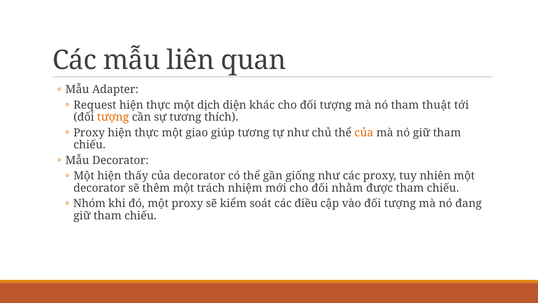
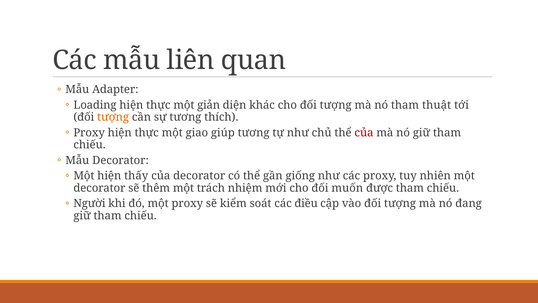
Request: Request -> Loading (95, 105)
dịch: dịch -> giản (209, 105)
của colour: orange -> red (364, 133)
nhằm: nhằm -> muốn (347, 188)
Nhóm: Nhóm -> Người (89, 203)
